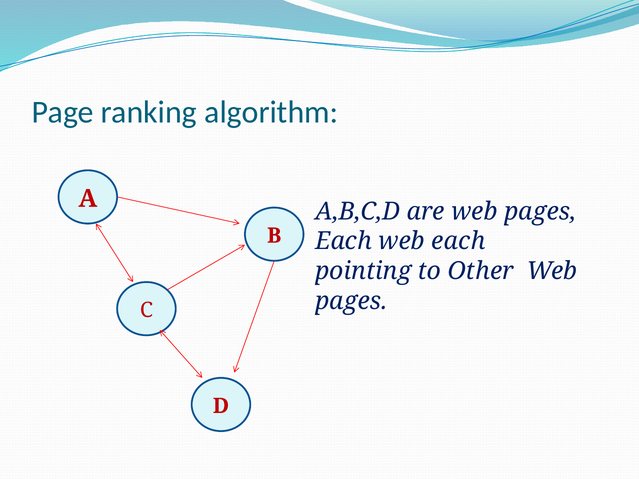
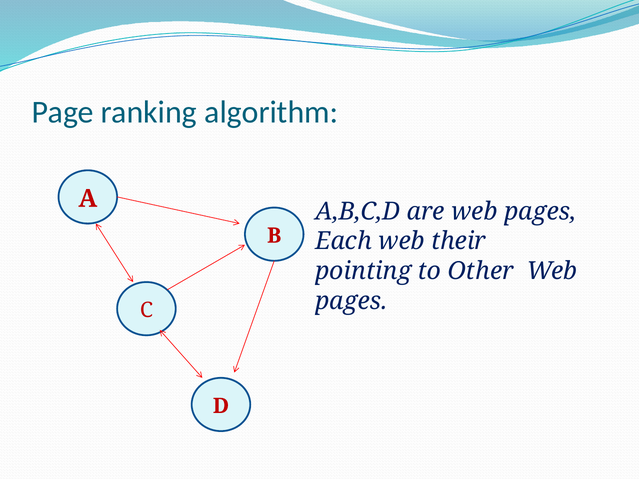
web each: each -> their (459, 241)
